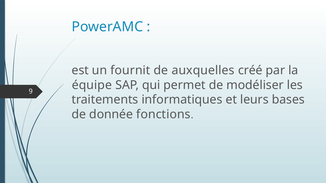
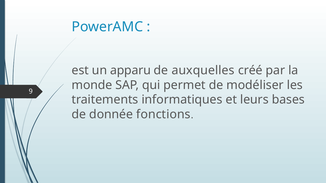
fournit: fournit -> apparu (130, 71)
équipe: équipe -> monde (92, 85)
